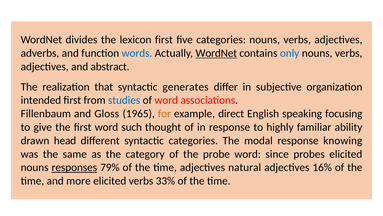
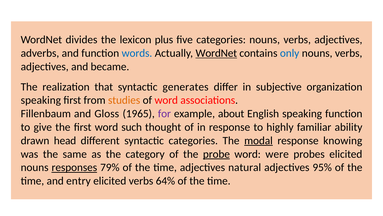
lexicon first: first -> plus (164, 40)
abstract: abstract -> became (110, 66)
intended: intended -> speaking (41, 100)
studies colour: blue -> orange (124, 100)
for colour: orange -> purple (164, 113)
direct: direct -> about (231, 113)
speaking focusing: focusing -> function (344, 113)
modal underline: none -> present (258, 140)
probe underline: none -> present (216, 154)
since: since -> were (277, 154)
16%: 16% -> 95% (322, 167)
more: more -> entry (78, 180)
33%: 33% -> 64% (165, 180)
